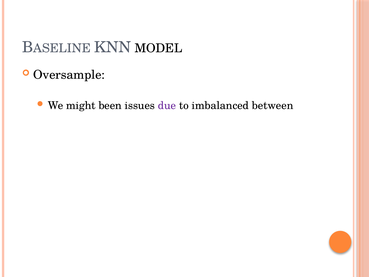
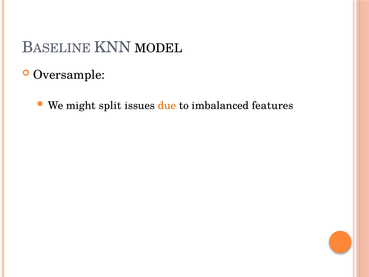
been: been -> split (110, 106)
due colour: purple -> orange (167, 106)
between: between -> features (273, 106)
